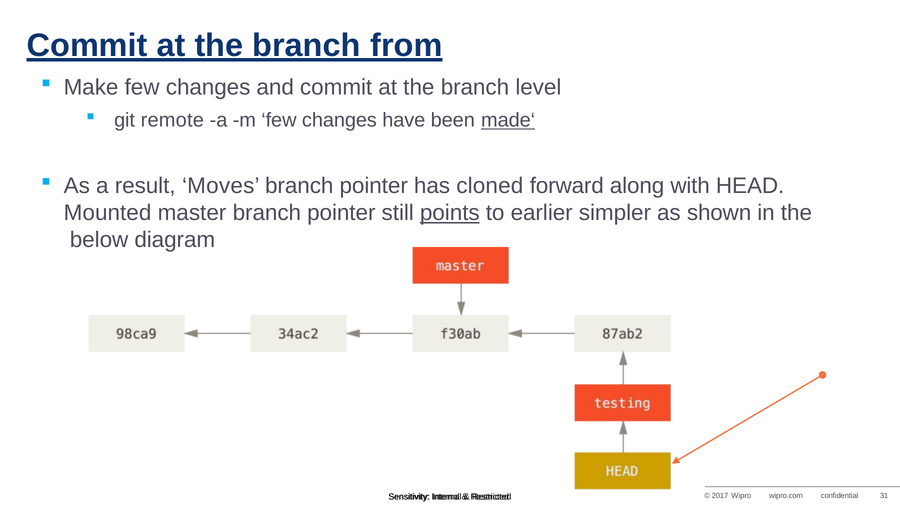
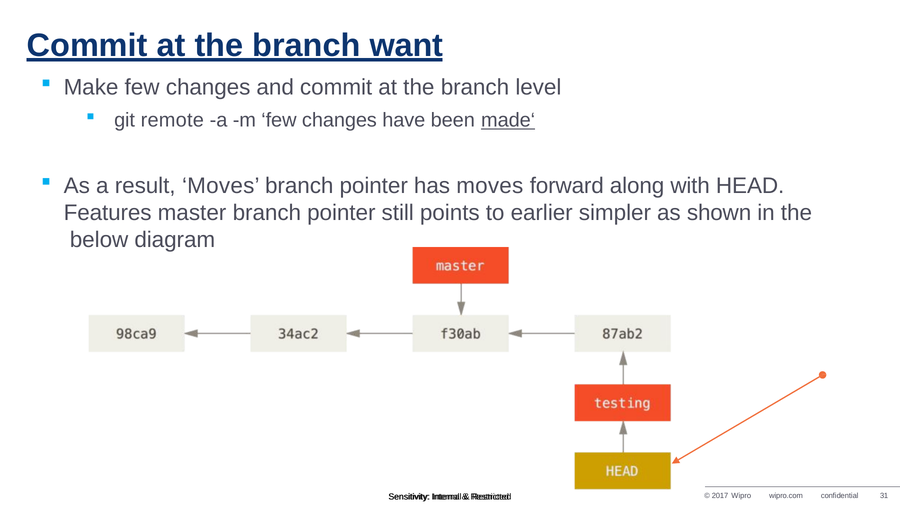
from: from -> want (406, 46)
has cloned: cloned -> moves (490, 186)
Mounted: Mounted -> Features (108, 213)
points underline: present -> none (450, 213)
